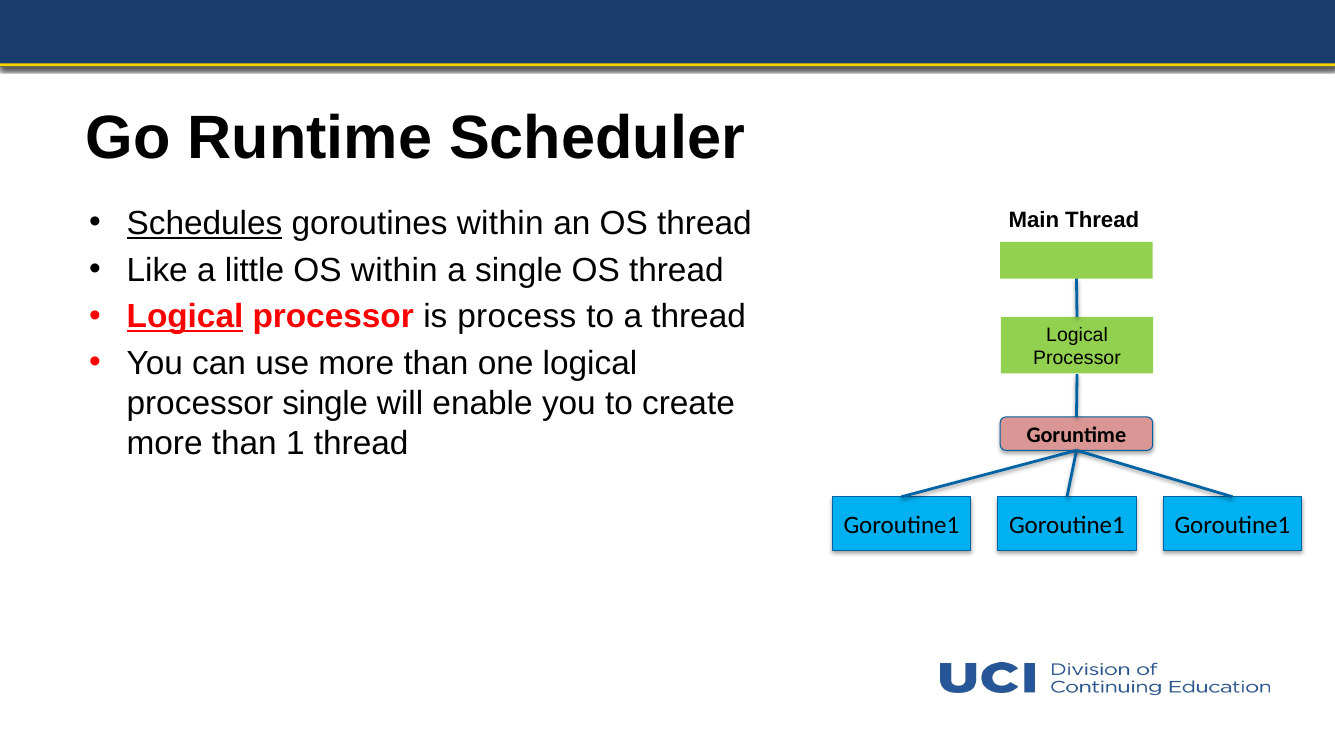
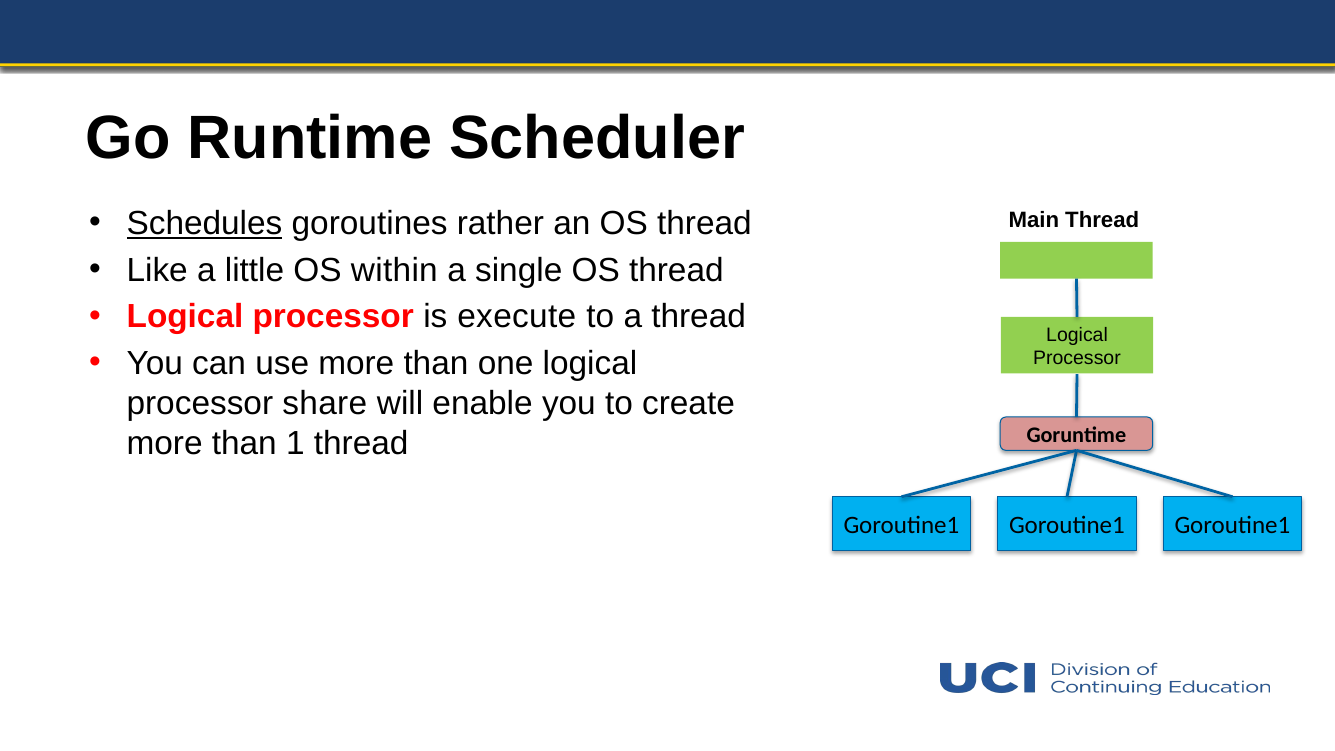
goroutines within: within -> rather (500, 223)
Logical underline: present -> none (185, 317)
process: process -> execute (517, 317)
processor single: single -> share (325, 404)
